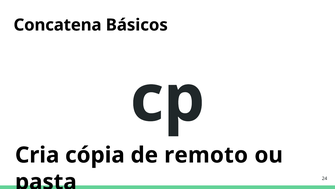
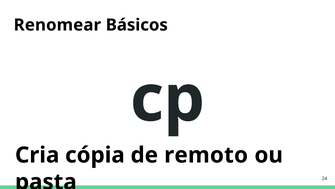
Concatena: Concatena -> Renomear (57, 25)
